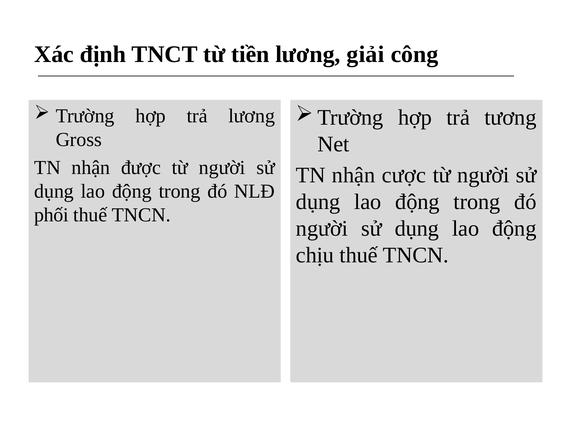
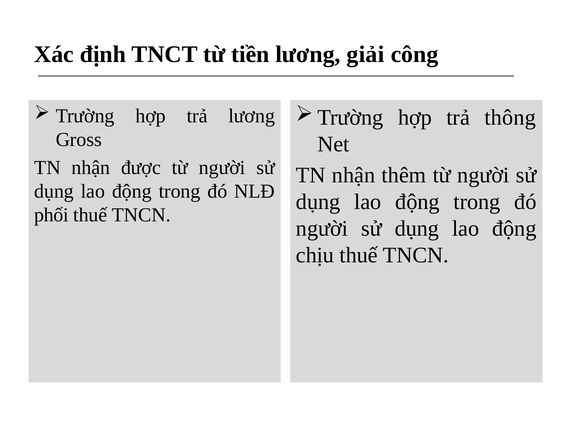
tương: tương -> thông (510, 118)
cược: cược -> thêm (404, 175)
